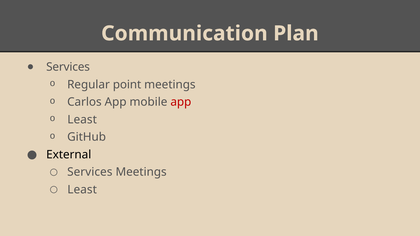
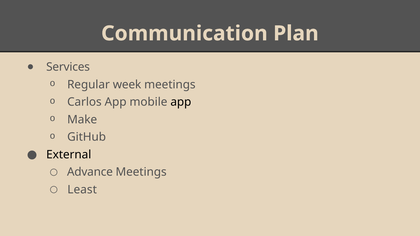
point: point -> week (127, 85)
app colour: red -> black (181, 102)
Least: Least -> Make (82, 120)
Services: Services -> Advance (90, 172)
